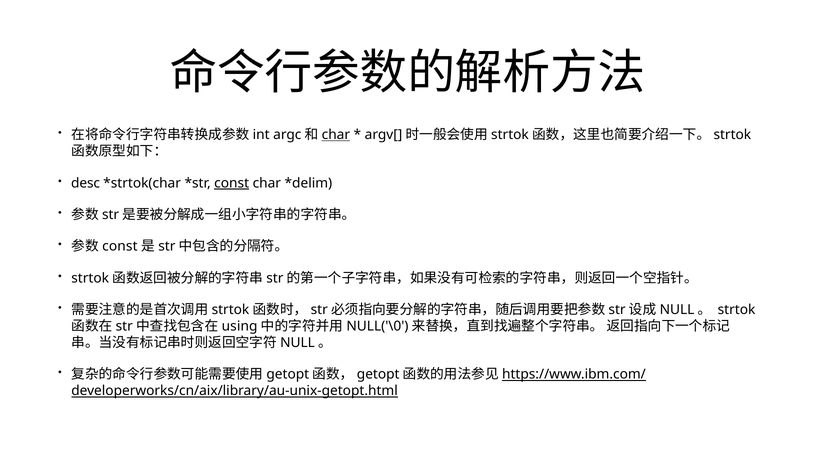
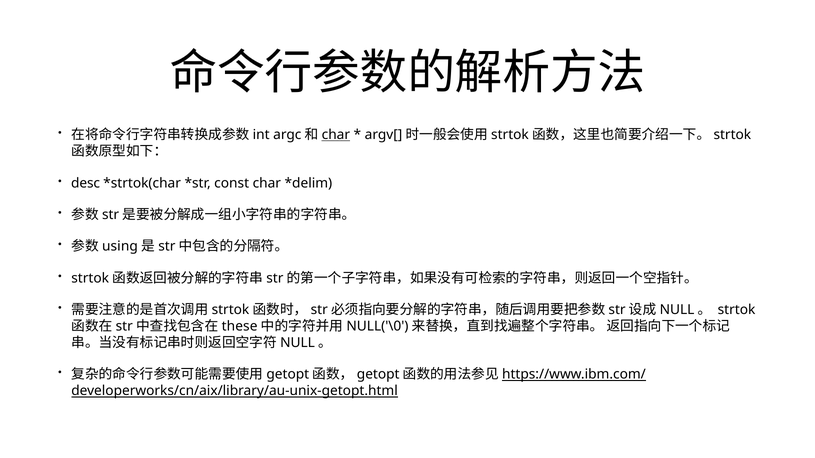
const underline: present -> none (232, 183)
const: const -> using (120, 247)
using: using -> these (240, 326)
